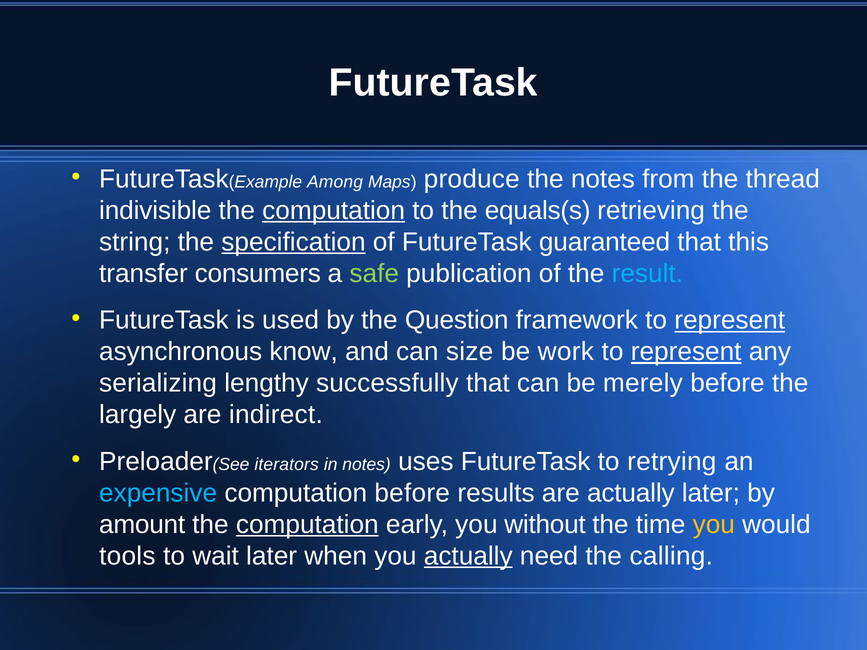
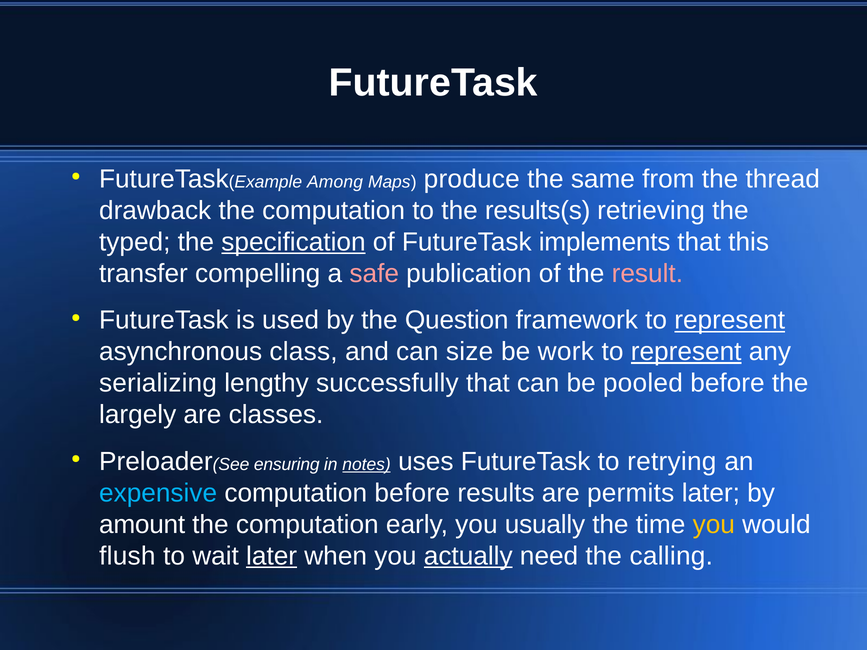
the notes: notes -> same (603, 179)
indivisible: indivisible -> drawback (155, 211)
computation underline: present -> none (334, 211)
equals(s: equals(s -> results(s (538, 211)
string: string -> typed (135, 242)
guaranteed: guaranteed -> implements (605, 242)
consumers: consumers -> compelling (258, 273)
safe colour: light green -> pink (374, 273)
result colour: light blue -> pink (647, 273)
know: know -> class (304, 352)
merely: merely -> pooled (643, 383)
indirect: indirect -> classes (276, 415)
iterators: iterators -> ensuring (287, 465)
notes underline: none -> present (367, 465)
are actually: actually -> permits (631, 493)
computation underline: present -> none (307, 525)
without: without -> usually (545, 525)
tools: tools -> flush (127, 556)
later underline: none -> present (272, 556)
